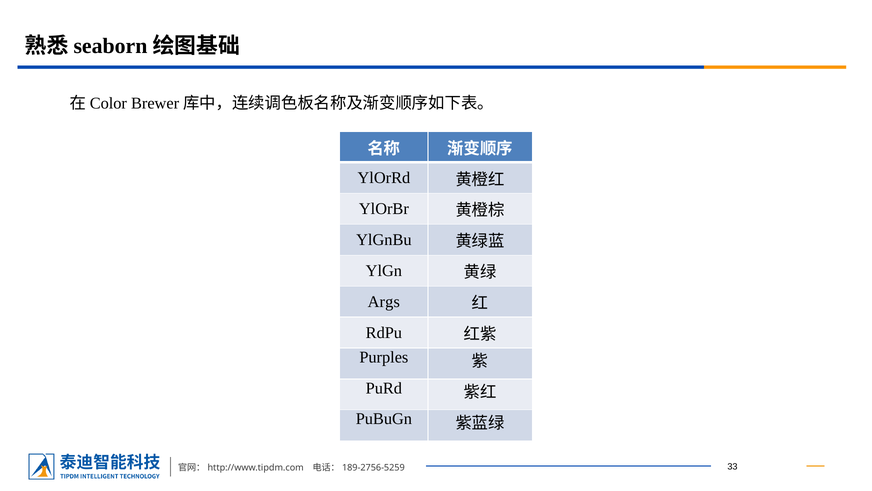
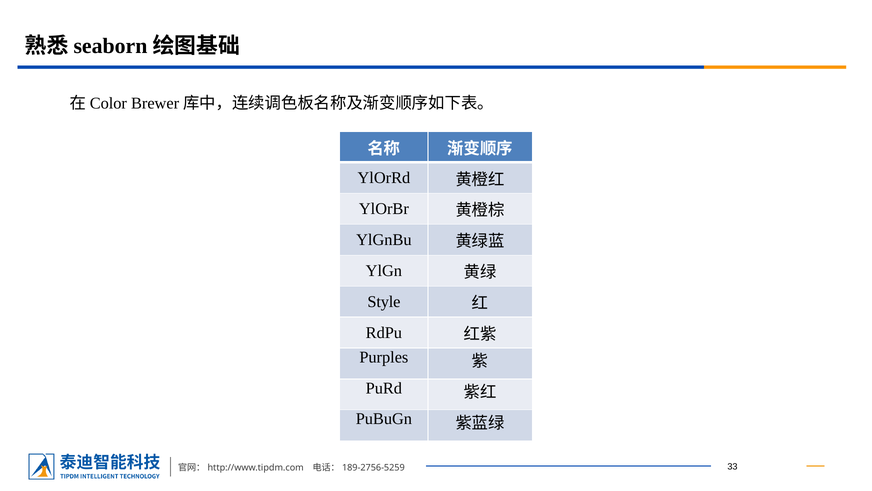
Args: Args -> Style (384, 301)
